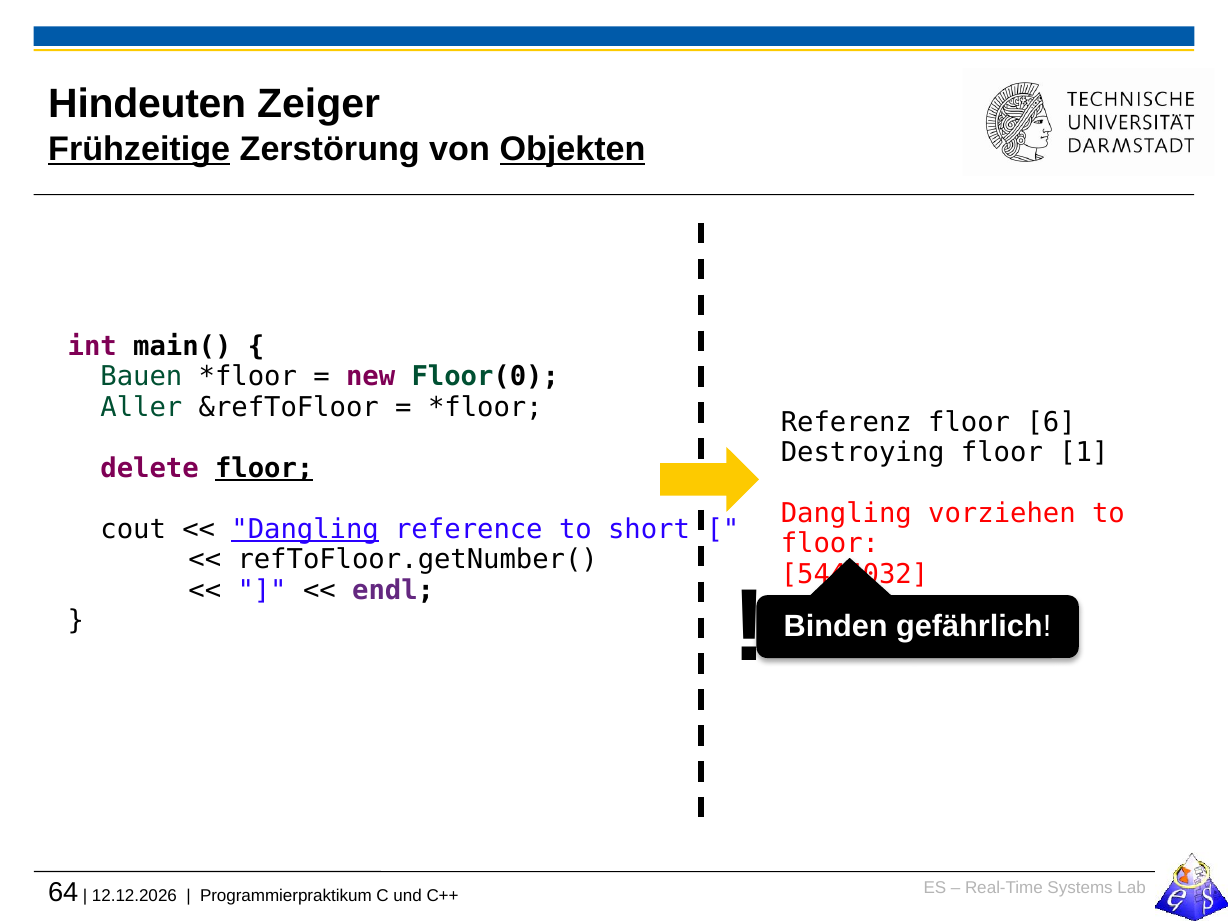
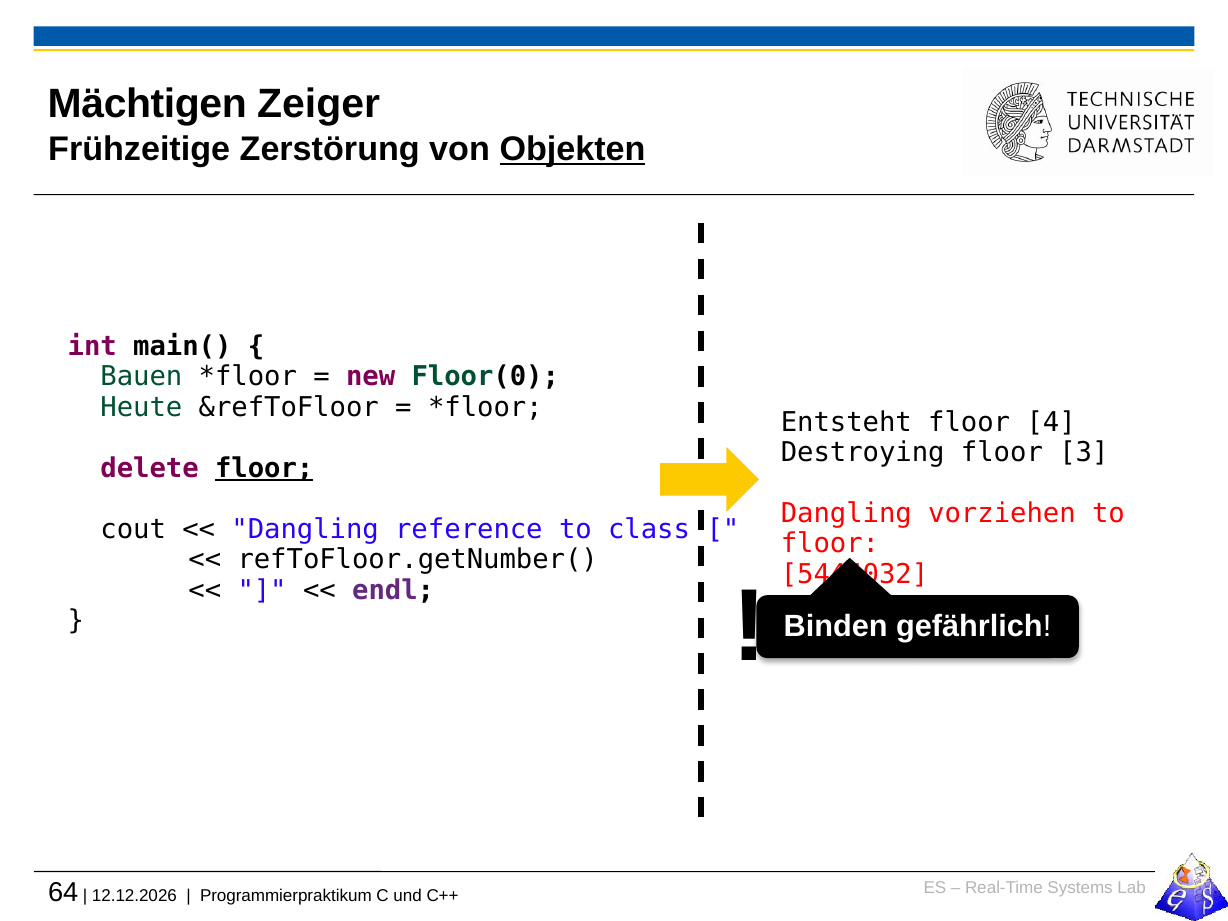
Hindeuten: Hindeuten -> Mächtigen (147, 104)
Frühzeitige underline: present -> none (139, 149)
Aller: Aller -> Heute (141, 407)
Referenz: Referenz -> Entsteht (846, 422)
6: 6 -> 4 (1051, 422)
1: 1 -> 3 (1084, 453)
Dangling underline: present -> none (305, 529)
short: short -> class (649, 529)
